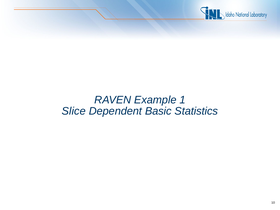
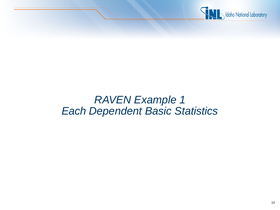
Slice: Slice -> Each (74, 111)
